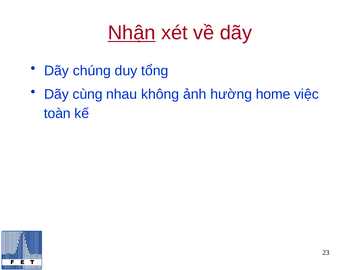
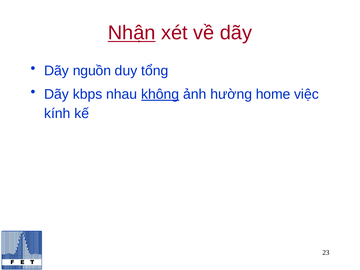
chúng: chúng -> nguồn (92, 71)
cùng: cùng -> kbps (88, 94)
không underline: none -> present (160, 94)
toàn: toàn -> kính (57, 114)
